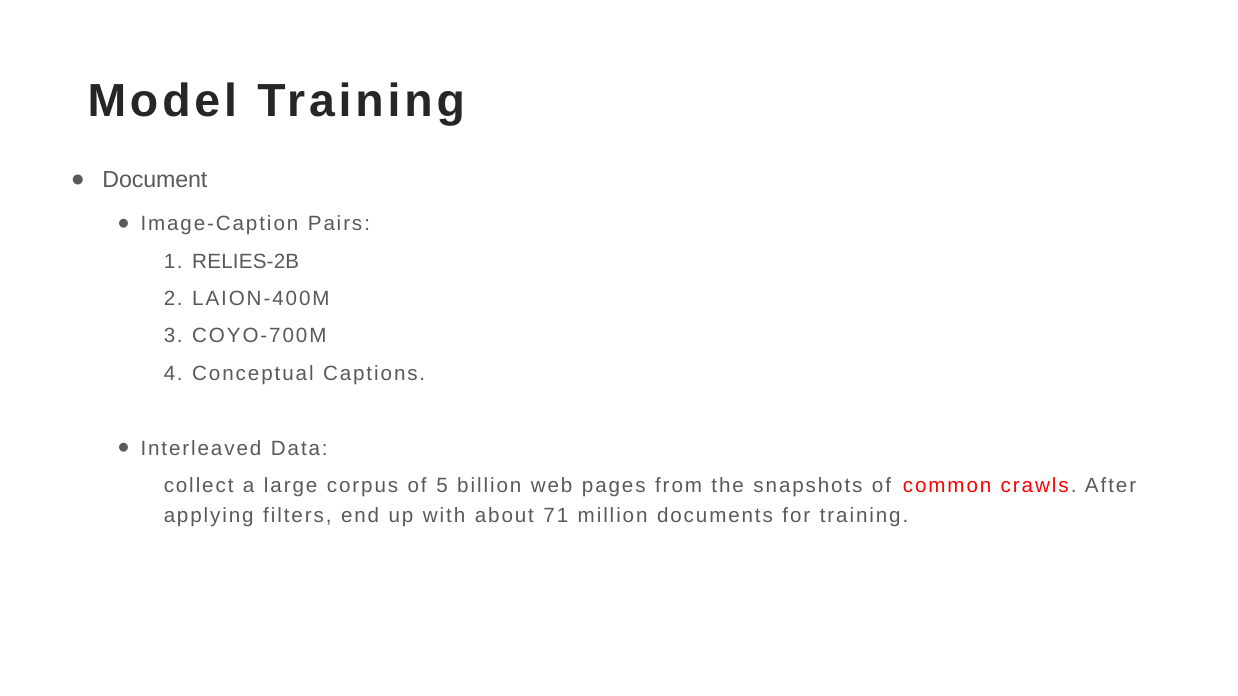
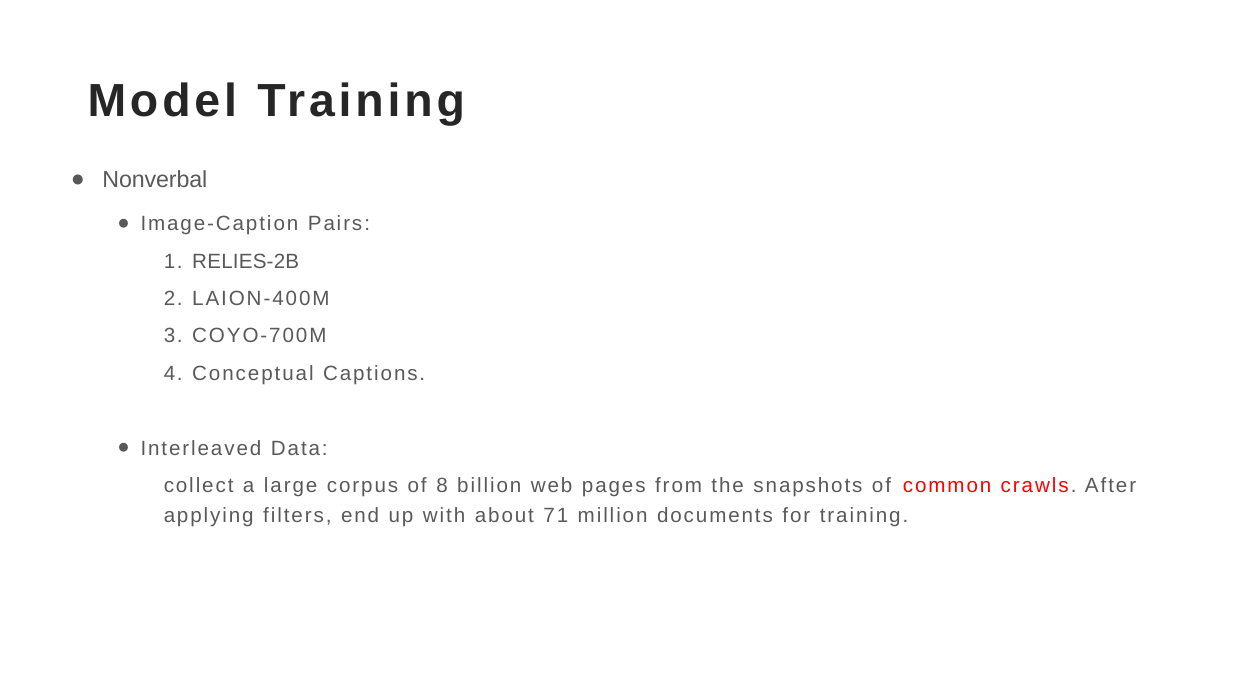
Document: Document -> Nonverbal (155, 180)
5: 5 -> 8 (442, 486)
